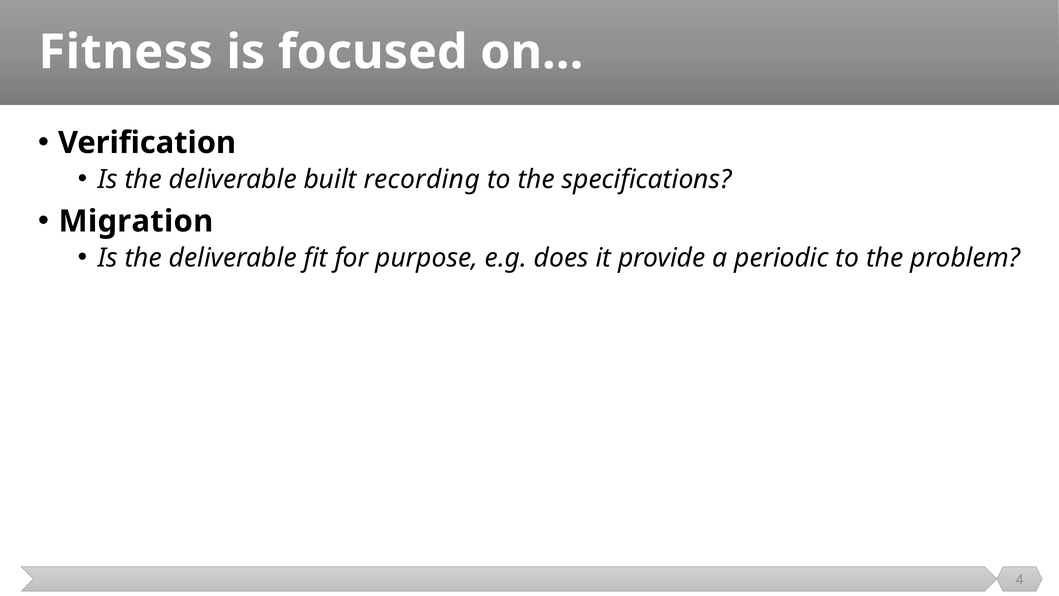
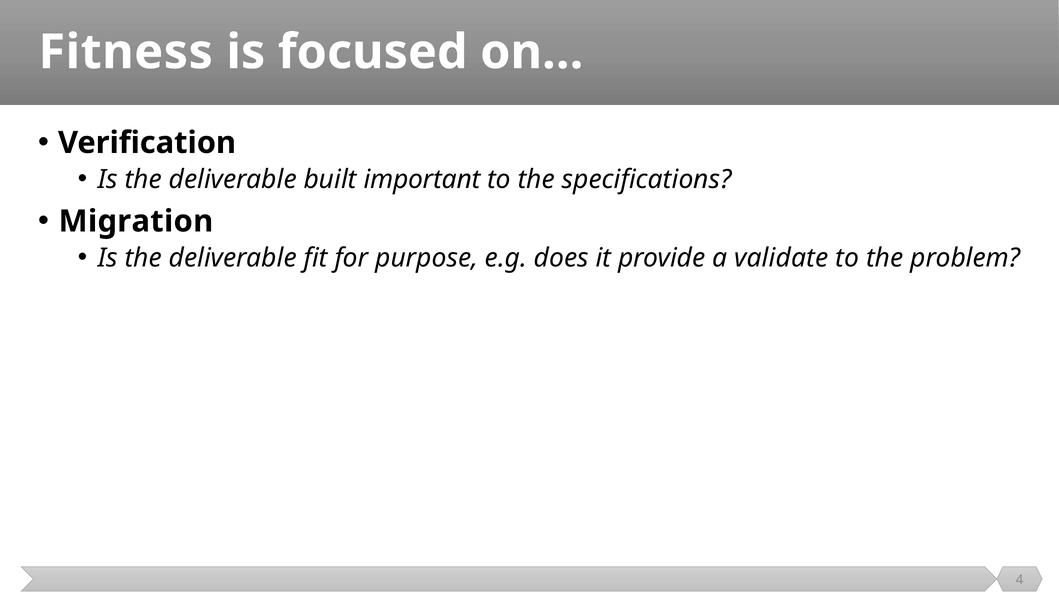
recording: recording -> important (422, 179)
periodic: periodic -> validate (781, 258)
